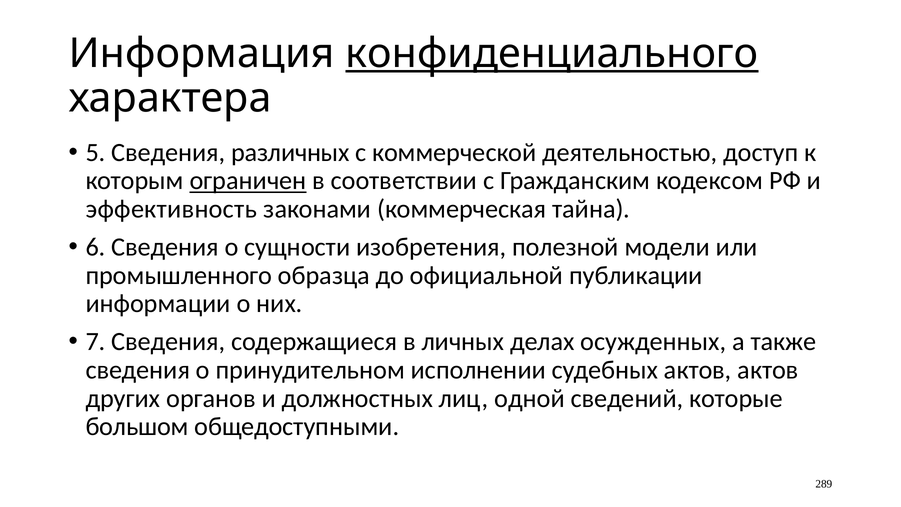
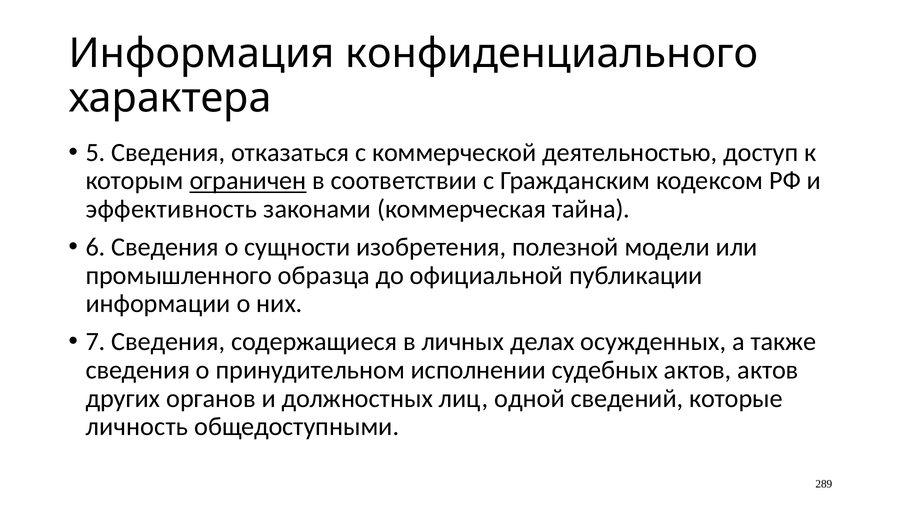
конфиденциального underline: present -> none (552, 53)
различных: различных -> отказаться (290, 152)
большом: большом -> личность (137, 427)
